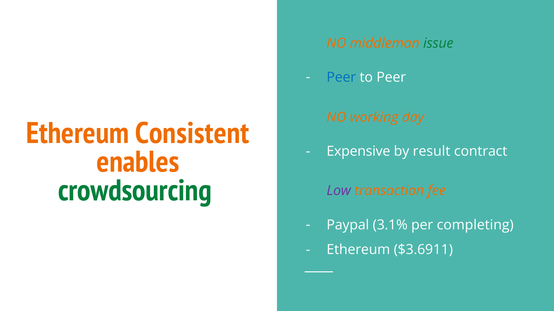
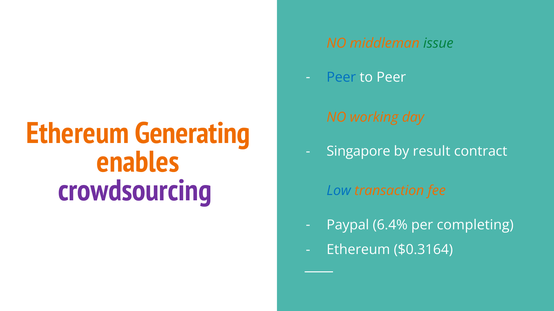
Consistent: Consistent -> Generating (192, 133)
Expensive: Expensive -> Singapore (358, 152)
crowdsourcing colour: green -> purple (135, 191)
Low colour: purple -> blue (339, 191)
3.1%: 3.1% -> 6.4% (390, 225)
$3.6911: $3.6911 -> $0.3164 (423, 250)
